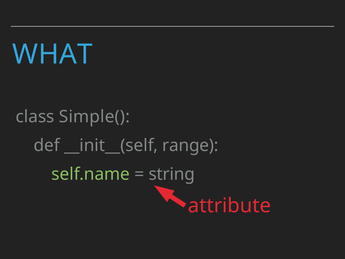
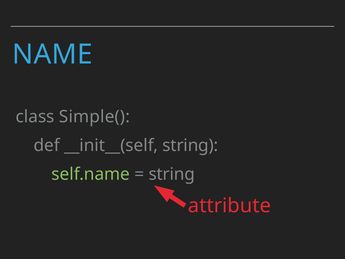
WHAT: WHAT -> NAME (52, 54)
__init__(self range: range -> string (190, 145)
